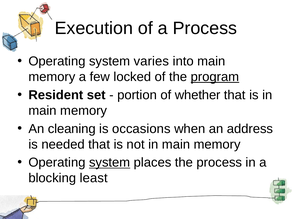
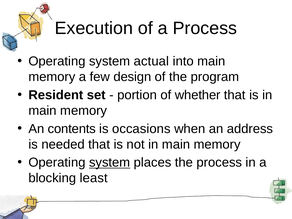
varies: varies -> actual (151, 61)
locked: locked -> design (132, 77)
program underline: present -> none (215, 77)
cleaning: cleaning -> contents (72, 129)
